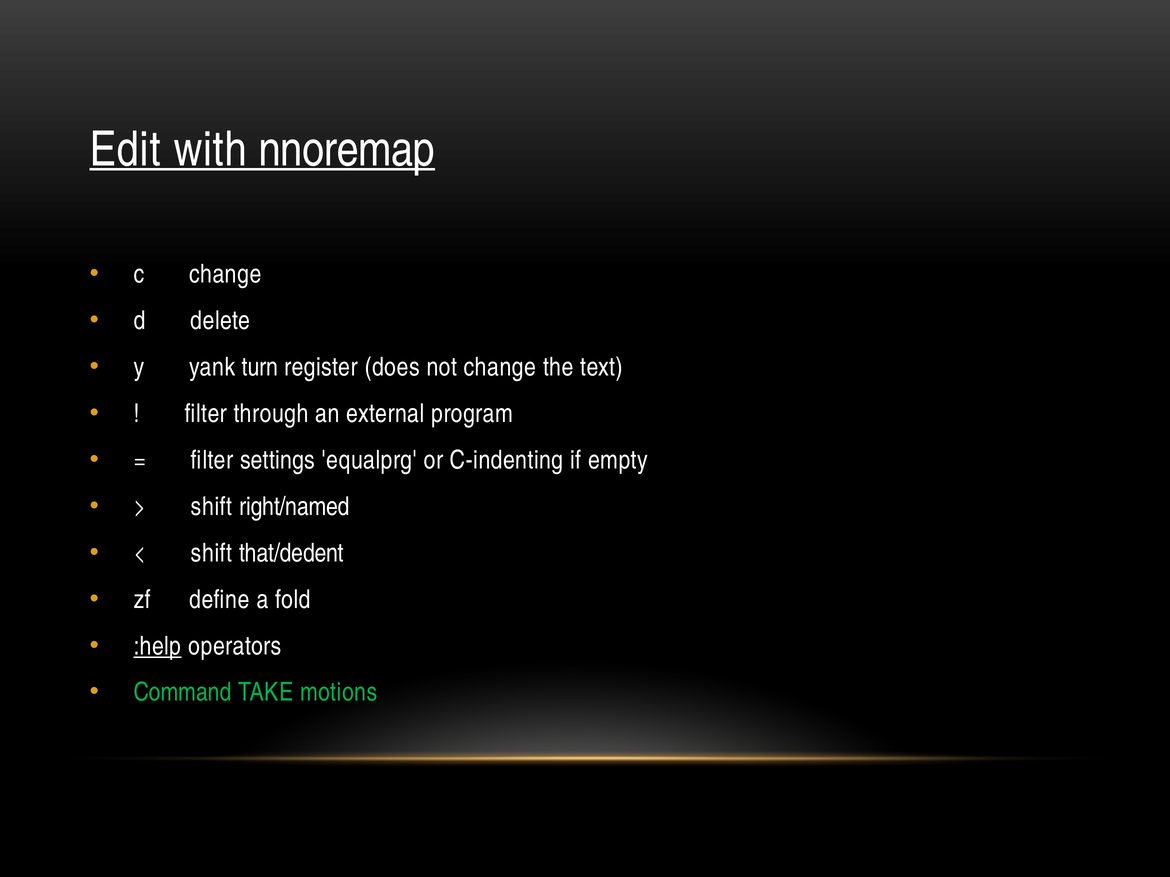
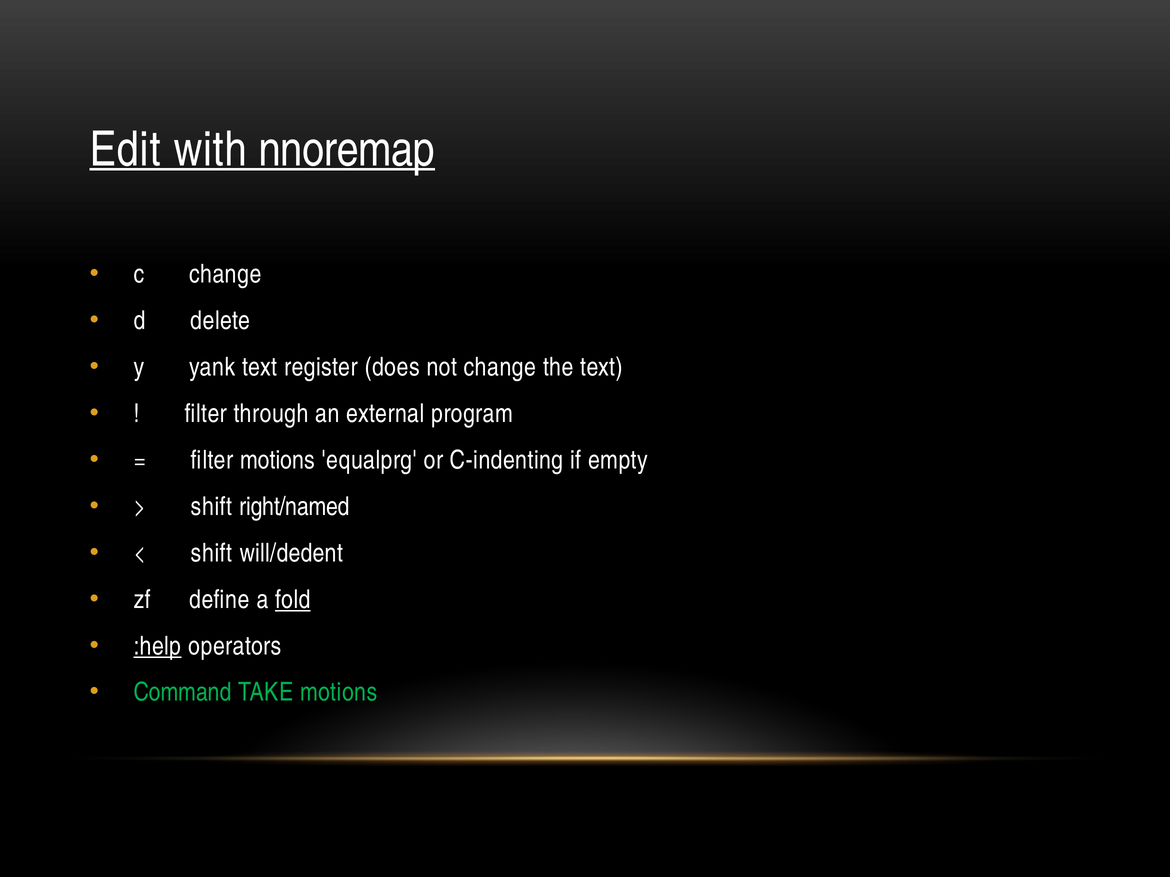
yank turn: turn -> text (260, 367)
filter settings: settings -> motions (278, 460)
that/dedent: that/dedent -> will/dedent (291, 553)
fold underline: none -> present (293, 600)
